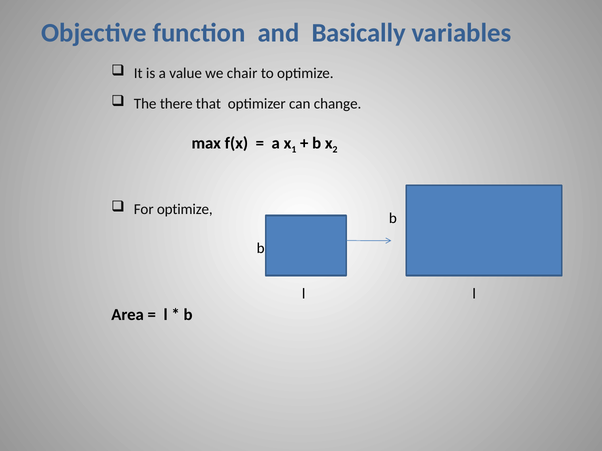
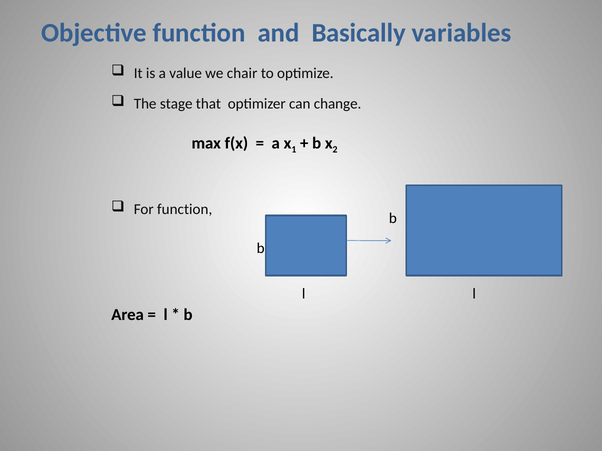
there: there -> stage (176, 104)
For optimize: optimize -> function (185, 209)
